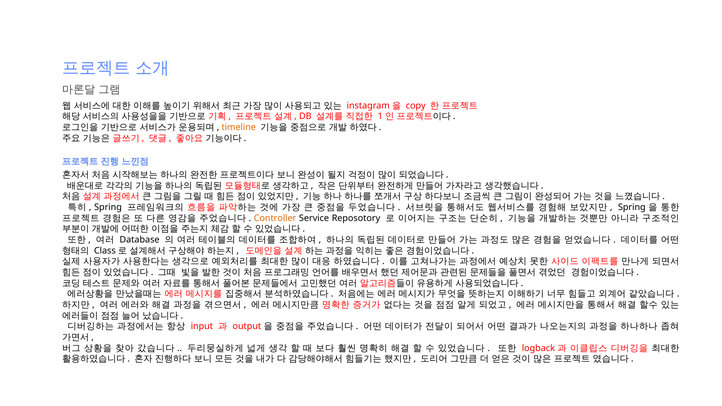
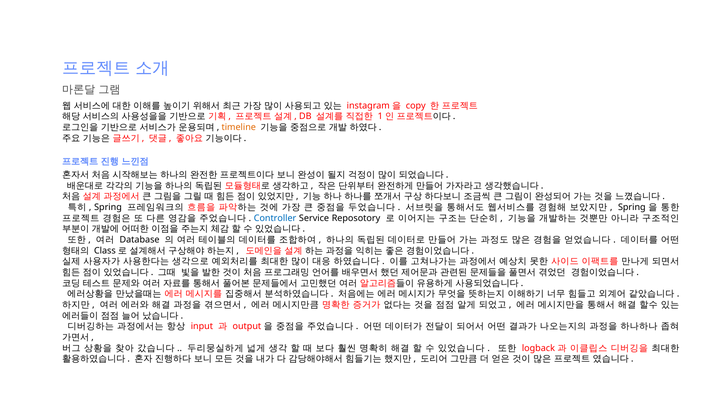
Controller colour: orange -> blue (275, 218)
